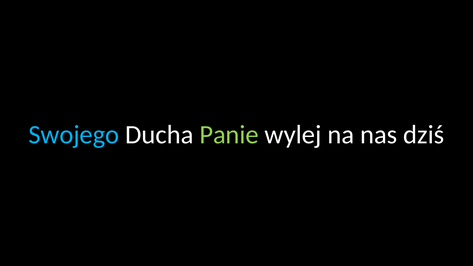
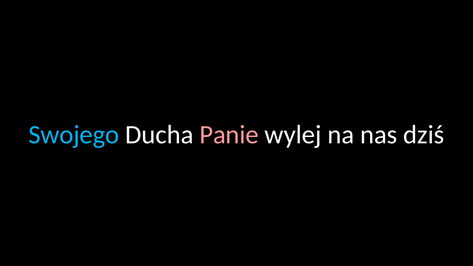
Panie colour: light green -> pink (229, 135)
